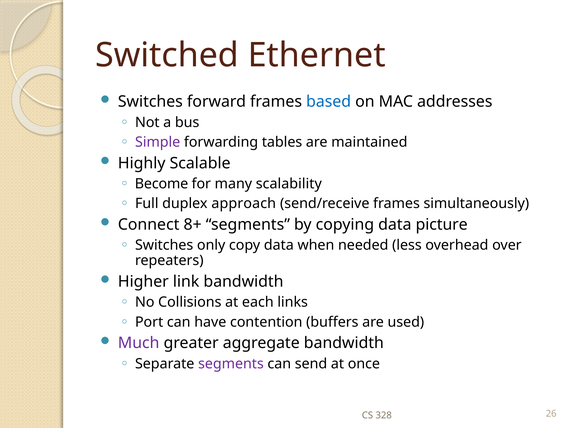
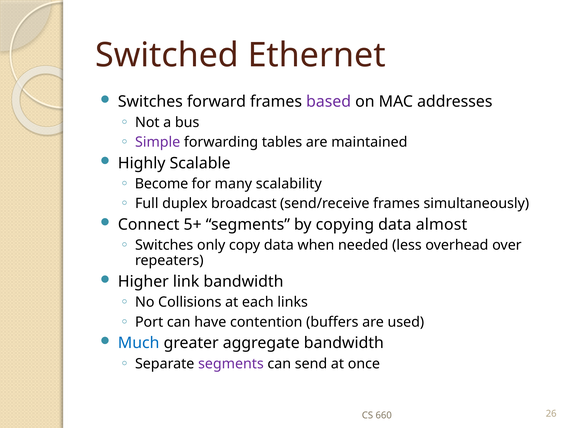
based colour: blue -> purple (329, 102)
approach: approach -> broadcast (244, 203)
8+: 8+ -> 5+ (193, 224)
picture: picture -> almost (442, 224)
Much colour: purple -> blue (139, 343)
328: 328 -> 660 (384, 415)
